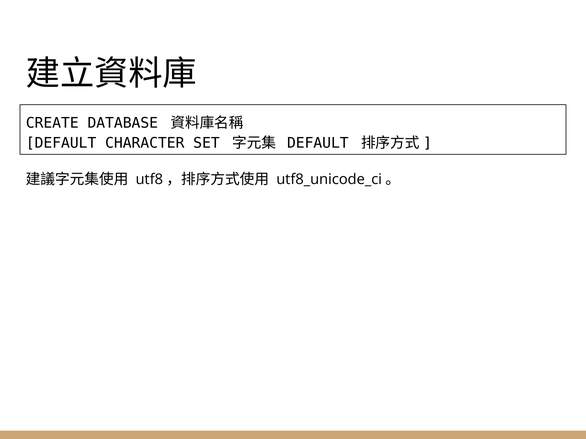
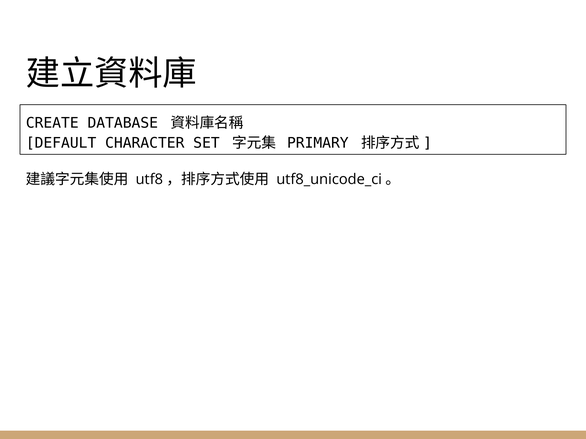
DEFAULT: DEFAULT -> PRIMARY (318, 143)
